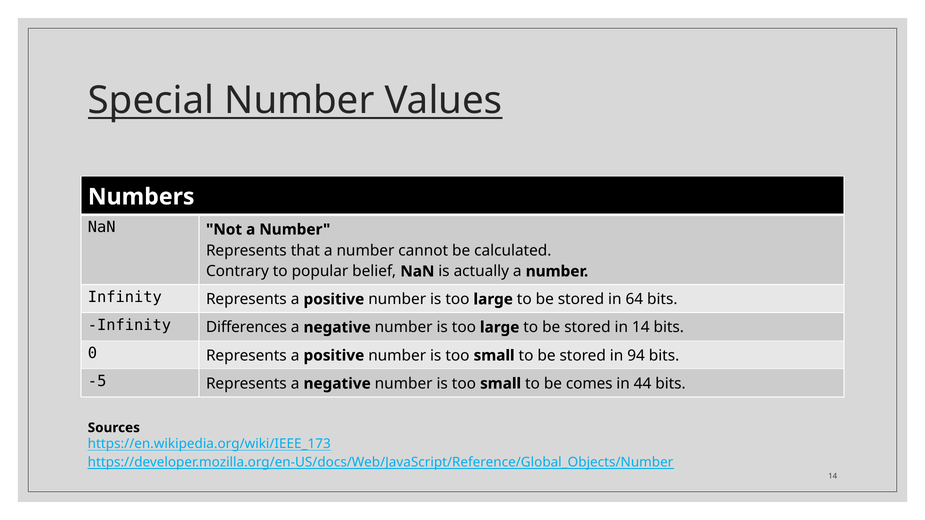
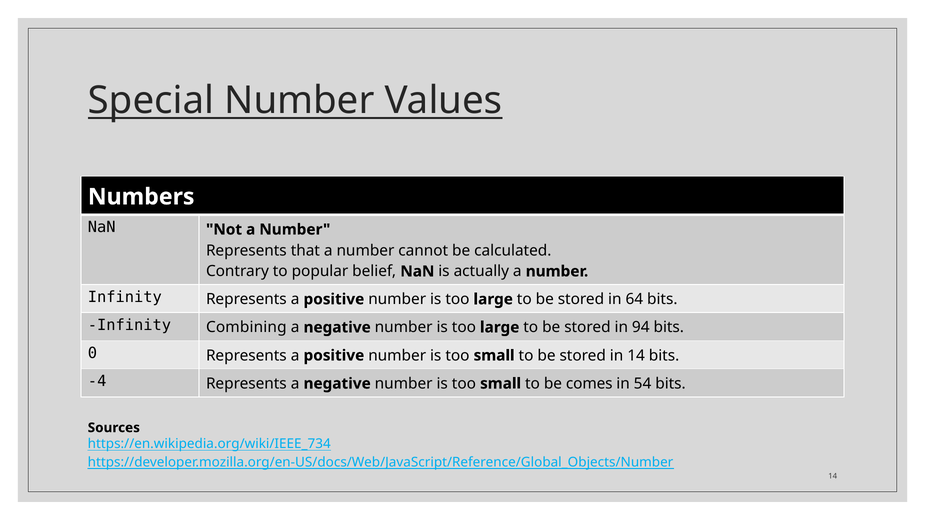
Differences: Differences -> Combining (246, 328)
in 14: 14 -> 94 (641, 328)
in 94: 94 -> 14 (636, 356)
-5: -5 -> -4 (97, 382)
44: 44 -> 54 (643, 384)
https://en.wikipedia.org/wiki/IEEE_173: https://en.wikipedia.org/wiki/IEEE_173 -> https://en.wikipedia.org/wiki/IEEE_734 (209, 444)
